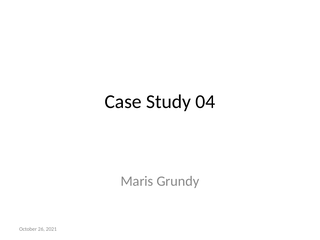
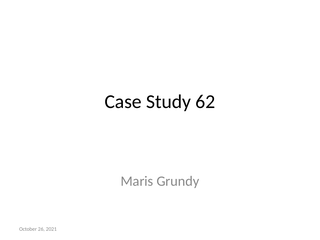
04: 04 -> 62 (205, 102)
